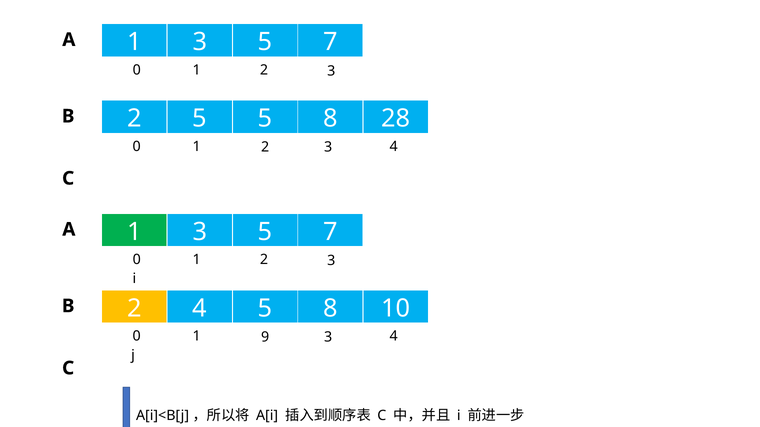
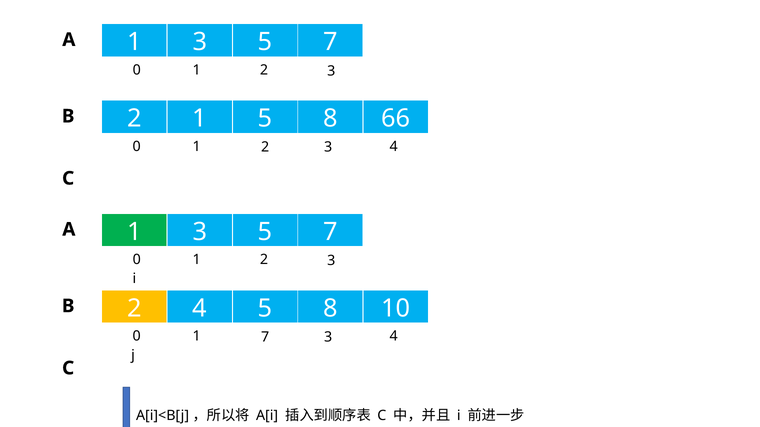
2 5: 5 -> 1 (200, 119)
28: 28 -> 66 (396, 119)
1 9: 9 -> 7 (265, 337)
